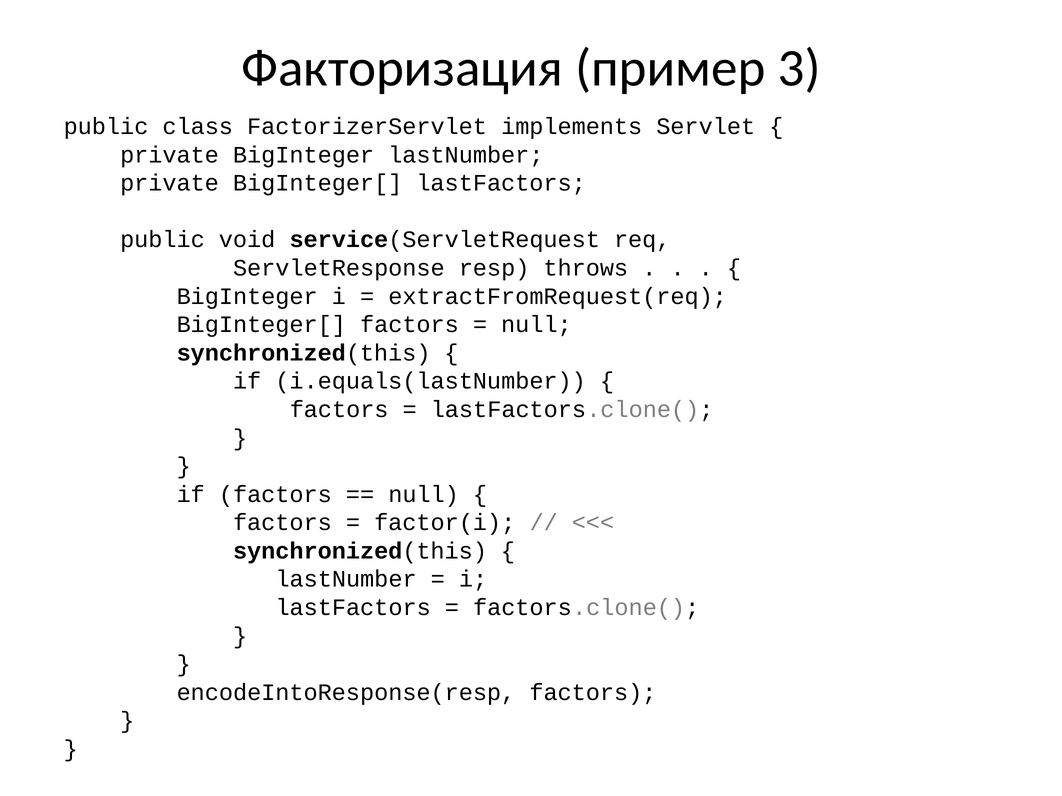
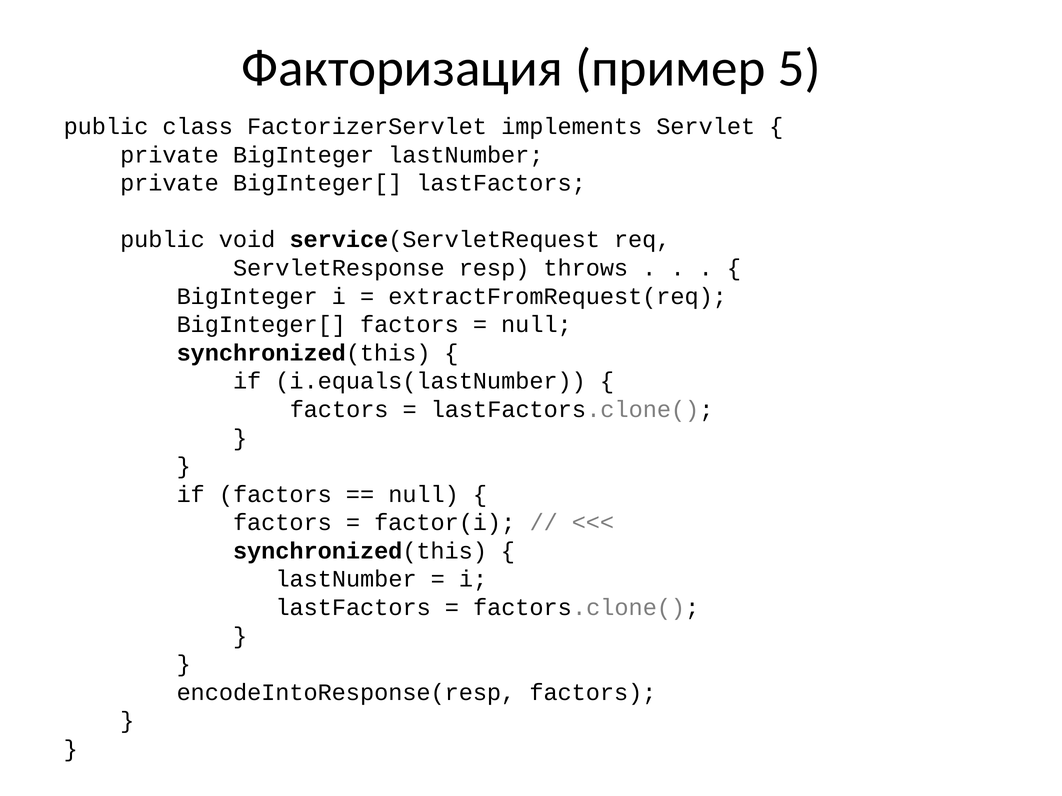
3: 3 -> 5 (799, 68)
